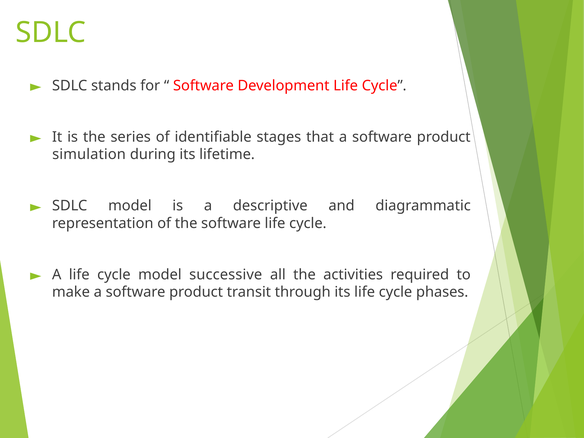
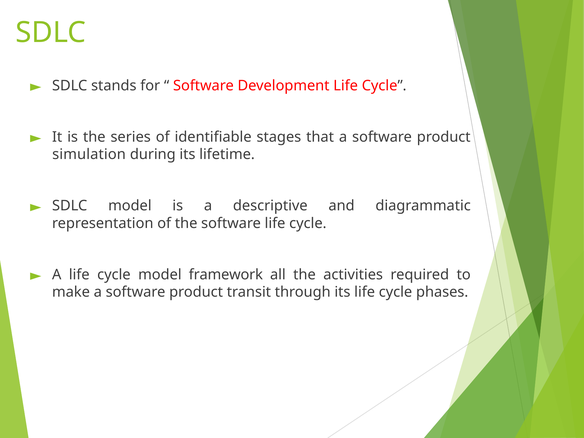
successive: successive -> framework (226, 275)
